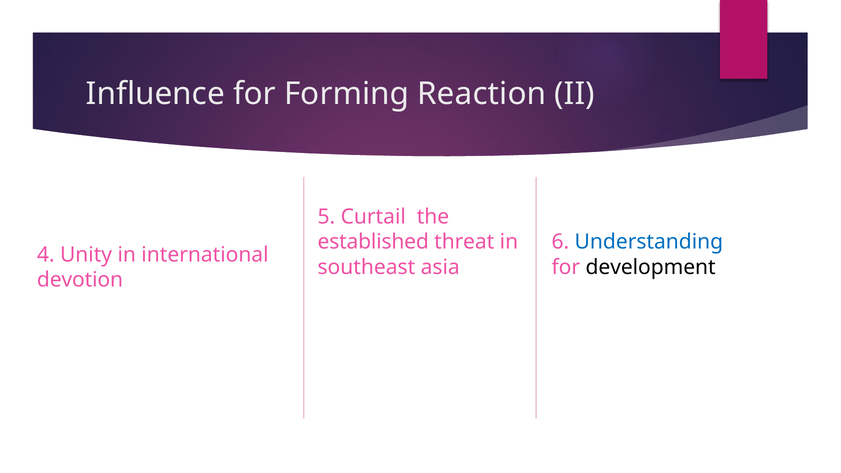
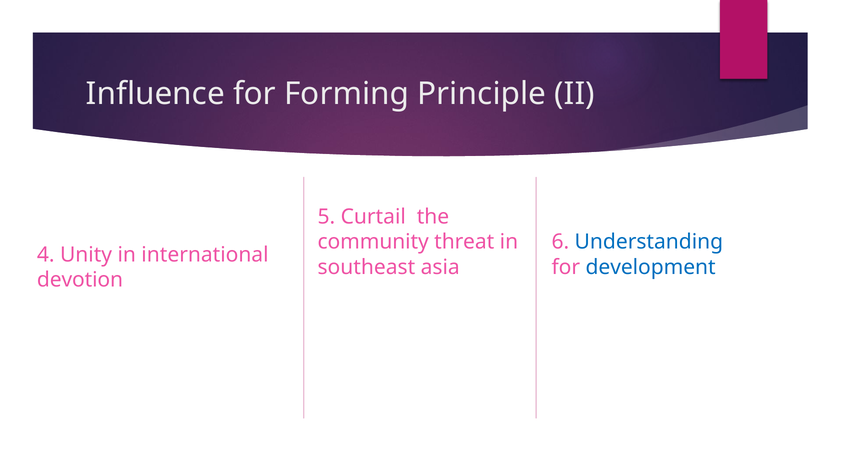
Reaction: Reaction -> Principle (482, 94)
established: established -> community (373, 242)
development colour: black -> blue (651, 267)
